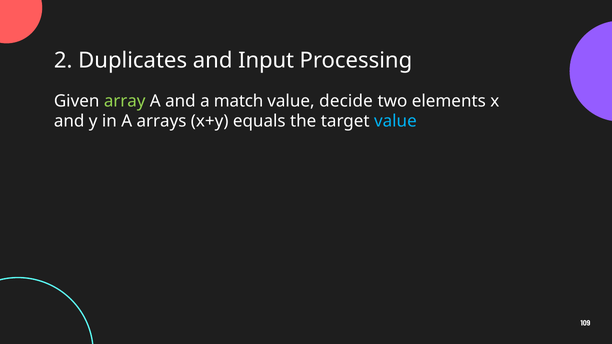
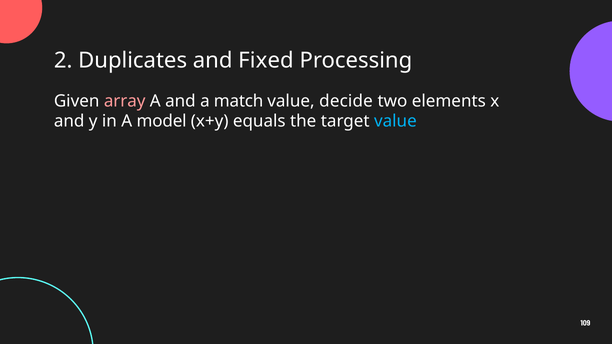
Input: Input -> Fixed (266, 60)
array colour: light green -> pink (125, 101)
arrays: arrays -> model (162, 121)
